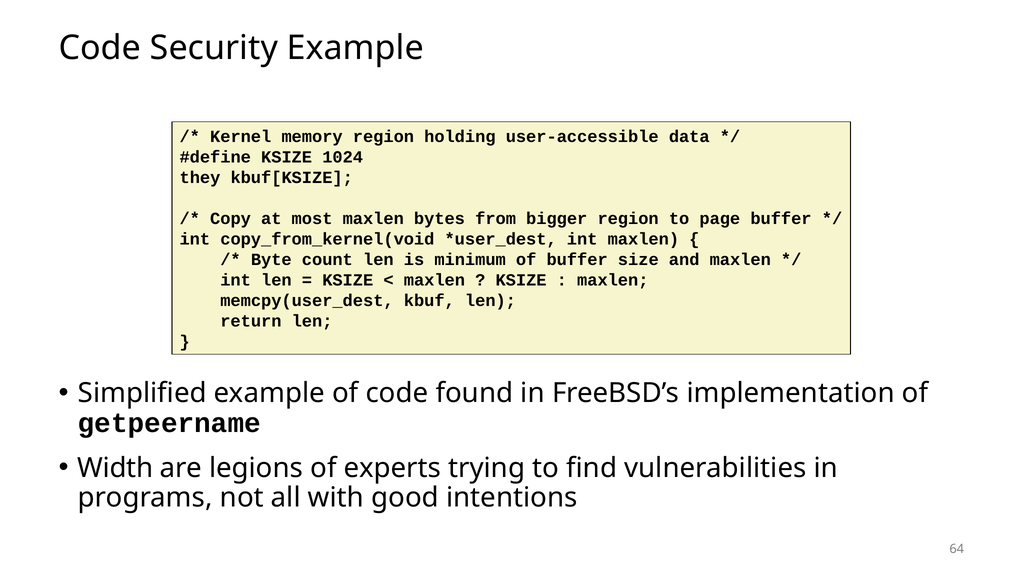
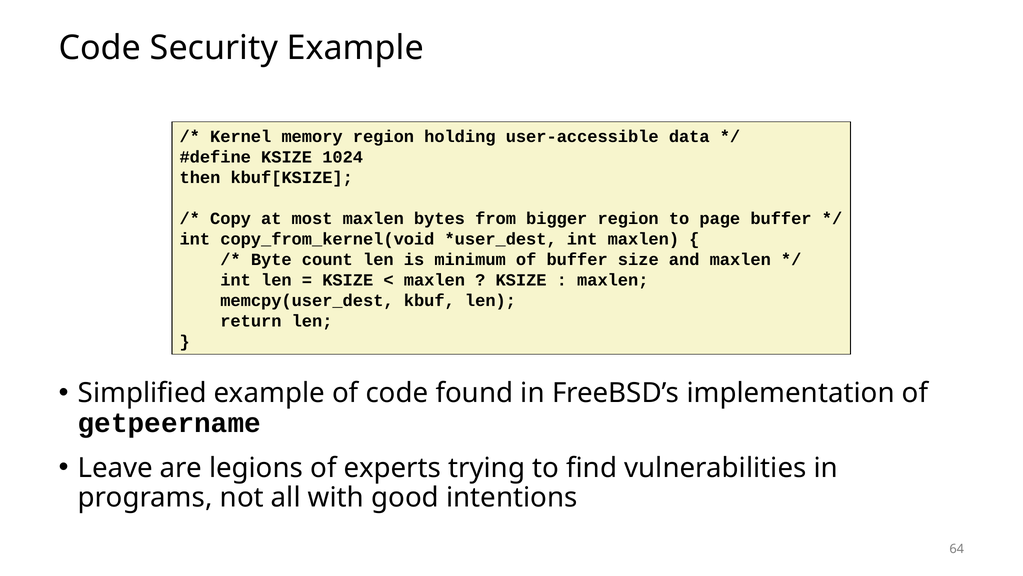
they: they -> then (200, 178)
Width: Width -> Leave (115, 467)
